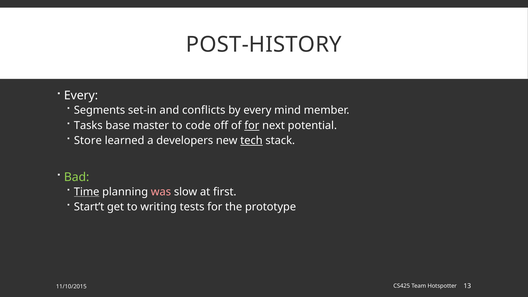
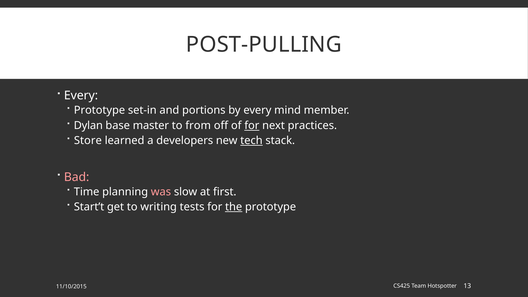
POST-HISTORY: POST-HISTORY -> POST-PULLING (264, 44)
Segments: Segments -> Prototype (99, 110)
conflicts: conflicts -> portions (204, 110)
Tasks: Tasks -> Dylan (88, 125)
code: code -> from (198, 125)
potential: potential -> practices (312, 125)
Bad colour: light green -> pink (77, 177)
Time underline: present -> none (87, 192)
the underline: none -> present (234, 207)
